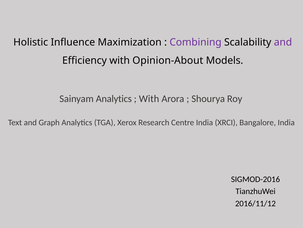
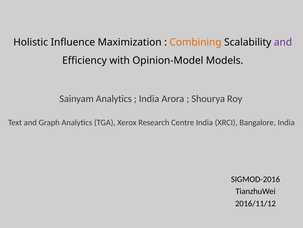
Combining colour: purple -> orange (196, 42)
Opinion-About: Opinion-About -> Opinion-Model (168, 60)
With: With -> India (149, 98)
